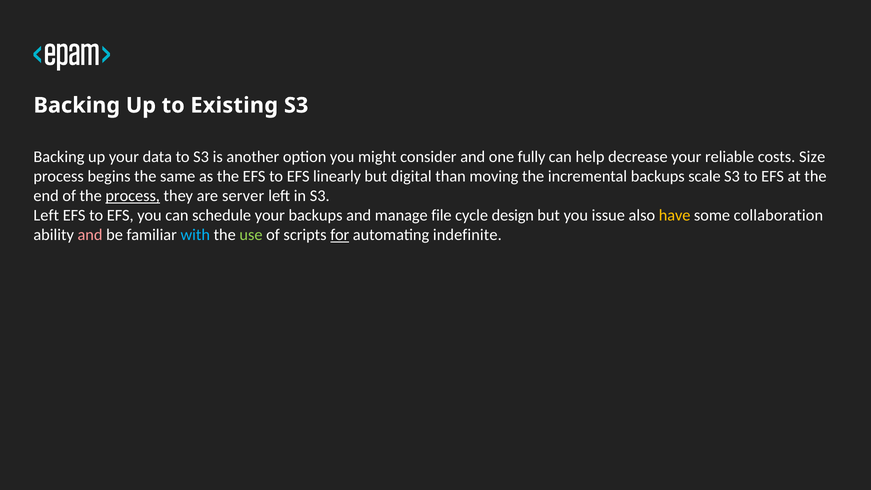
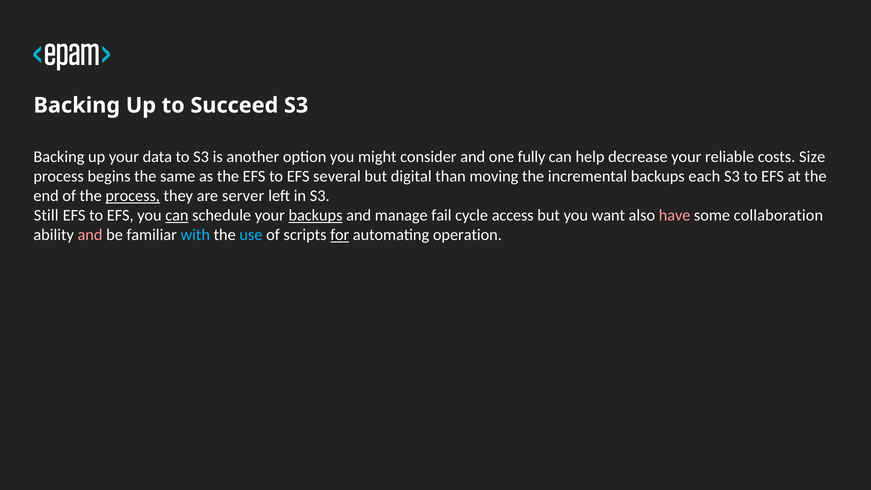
Existing: Existing -> Succeed (234, 105)
linearly: linearly -> several (337, 176)
scale: scale -> each (704, 176)
Left: Left -> Still (46, 215)
can underline: none -> present (177, 215)
backups underline: none -> present (316, 215)
file: file -> fail (441, 215)
design: design -> access (513, 215)
issue: issue -> want (608, 215)
have colour: yellow -> pink (675, 215)
use colour: light green -> light blue (251, 235)
indefinite: indefinite -> operation (467, 235)
